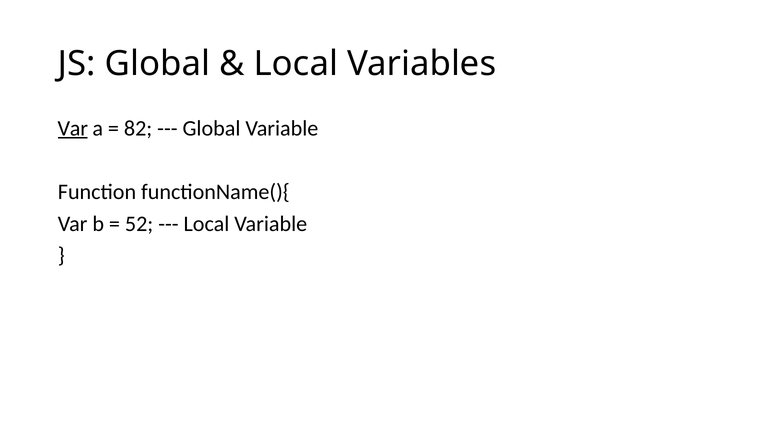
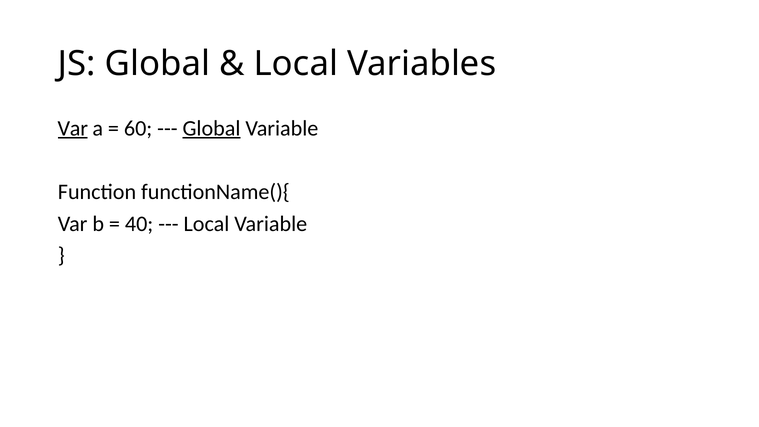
82: 82 -> 60 (138, 128)
Global underline: none -> present (211, 128)
52: 52 -> 40 (139, 224)
